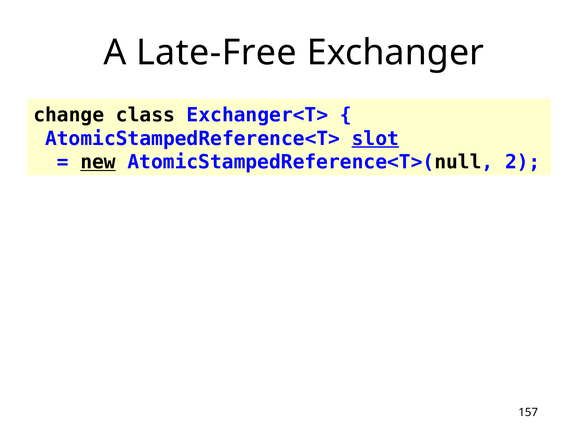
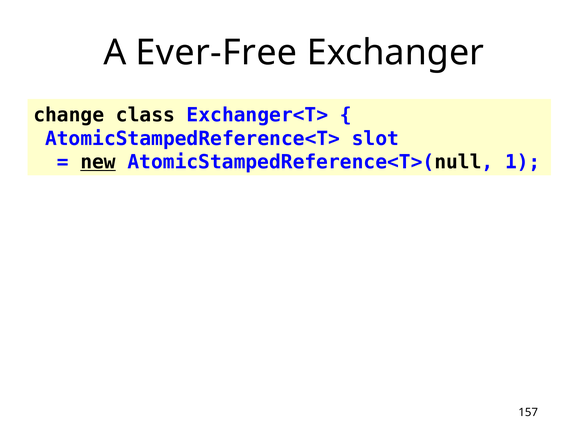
Late-Free: Late-Free -> Ever-Free (216, 53)
slot underline: present -> none (375, 139)
2: 2 -> 1 (523, 162)
